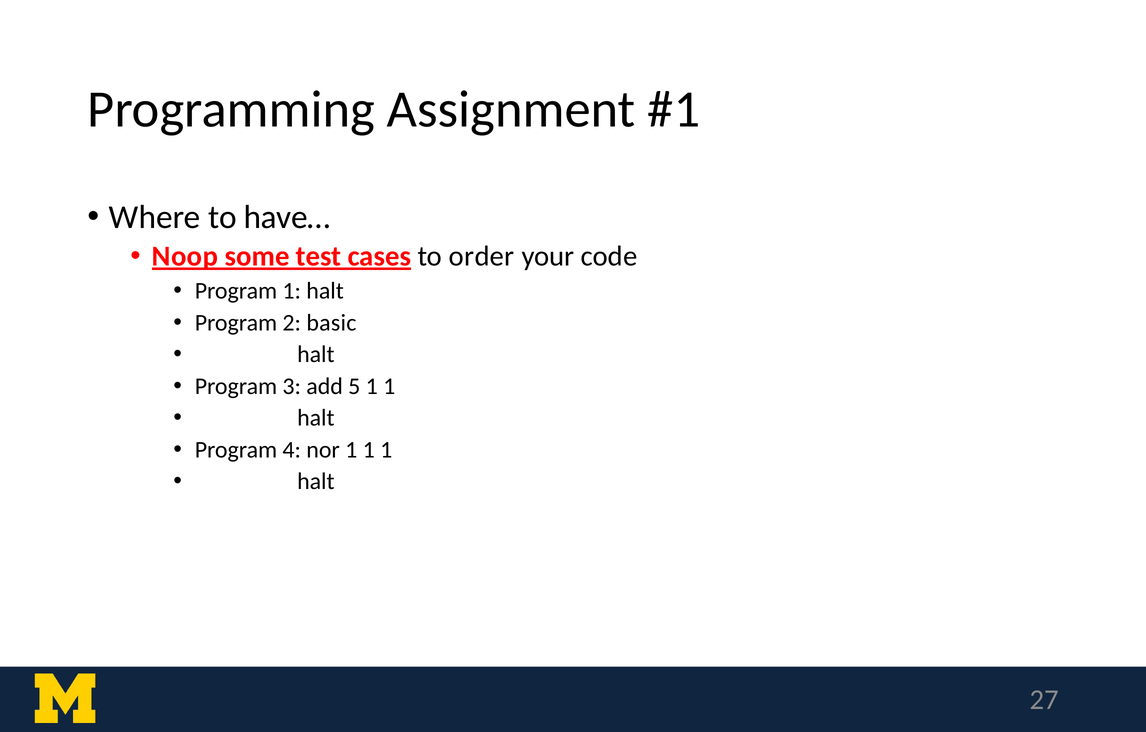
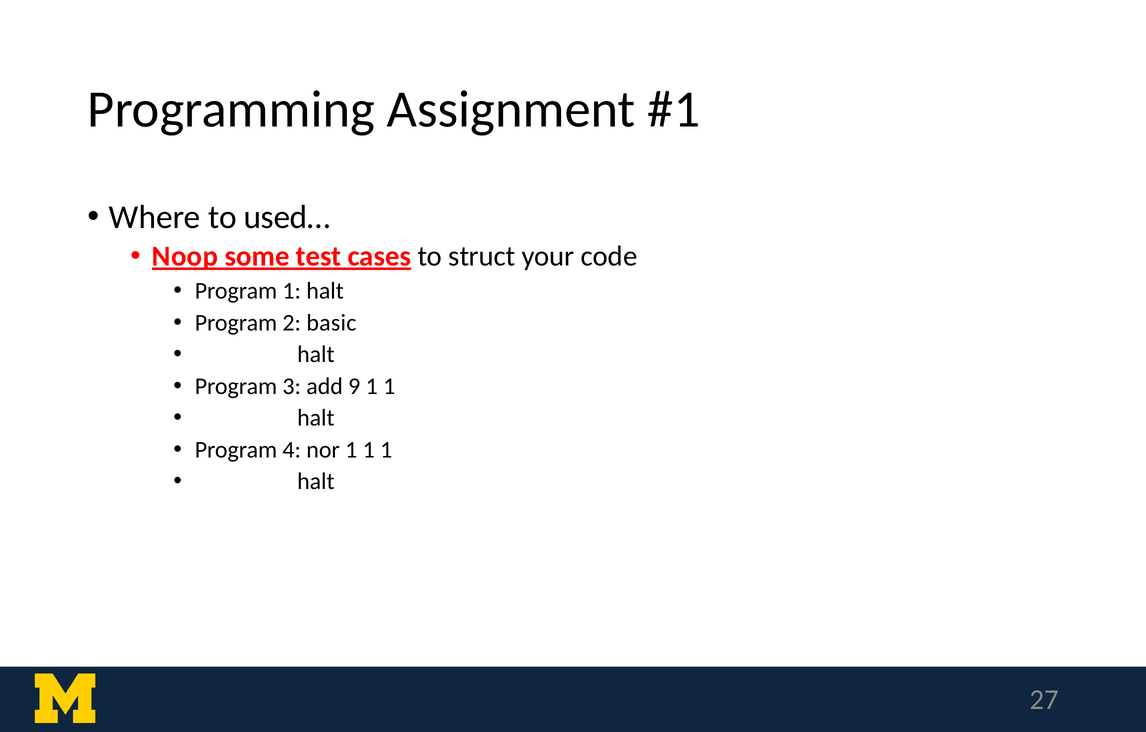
have…: have… -> used… (287, 217)
order: order -> struct (482, 257)
5: 5 -> 9 (354, 386)
